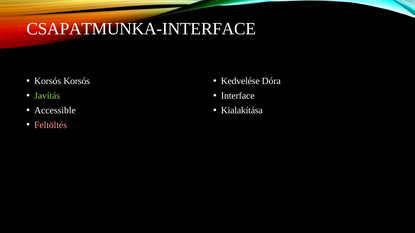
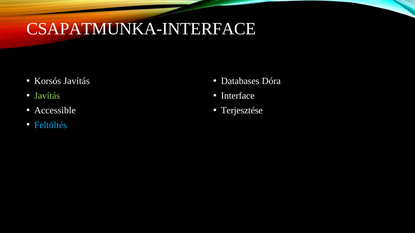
Korsós Korsós: Korsós -> Javítás (77, 81)
Kedvelése: Kedvelése -> Databases (240, 81)
Kialakítása: Kialakítása -> Terjesztése (242, 111)
Feltöltés colour: pink -> light blue (51, 125)
